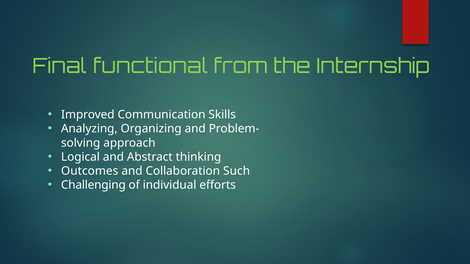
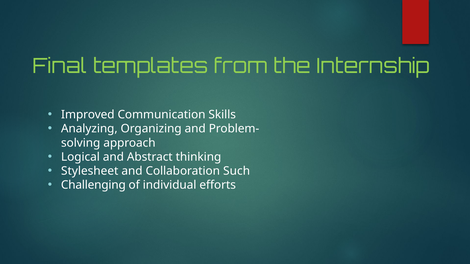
functional: functional -> templates (151, 66)
Outcomes: Outcomes -> Stylesheet (90, 171)
